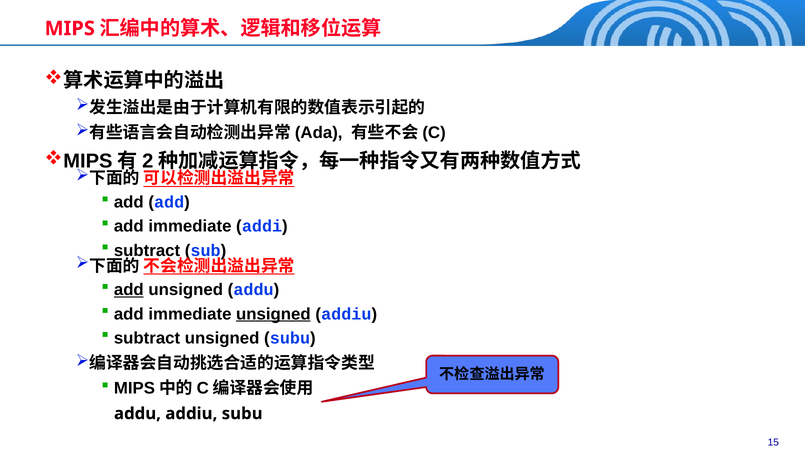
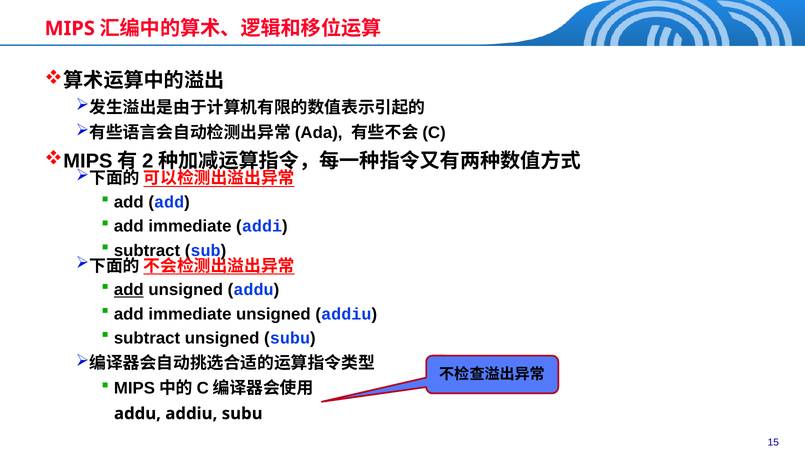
unsigned underline: present -> none (273, 314)
